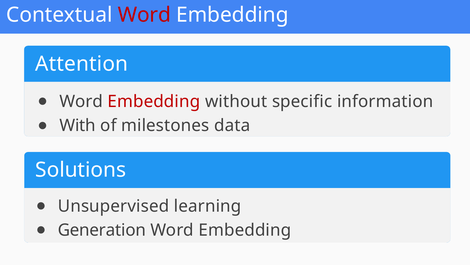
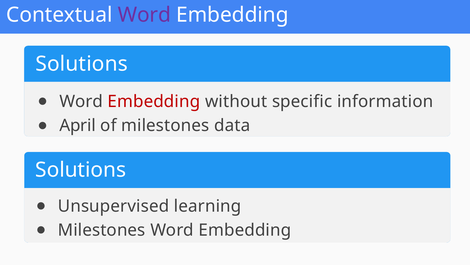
Word colour: red -> purple (144, 15)
Attention: Attention -> Solutions (82, 64)
With: With -> April (78, 125)
Generation: Generation -> Milestones (102, 230)
